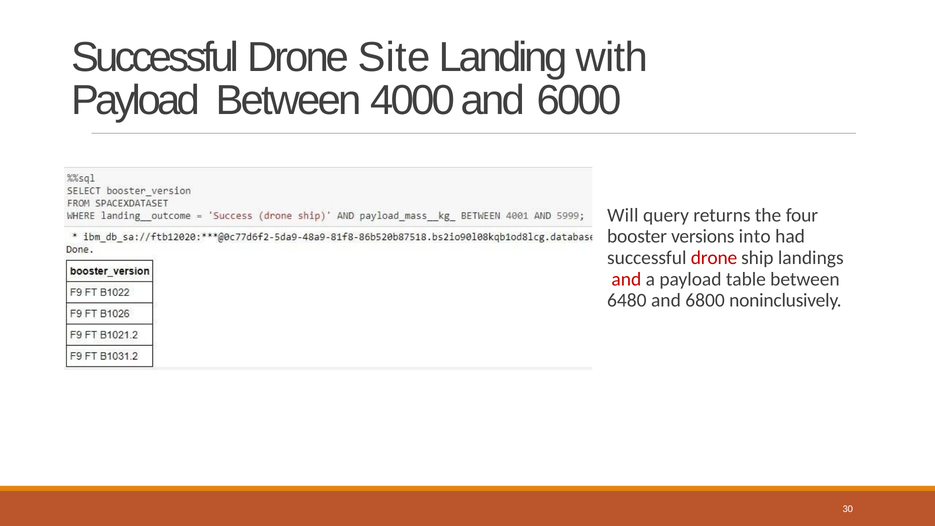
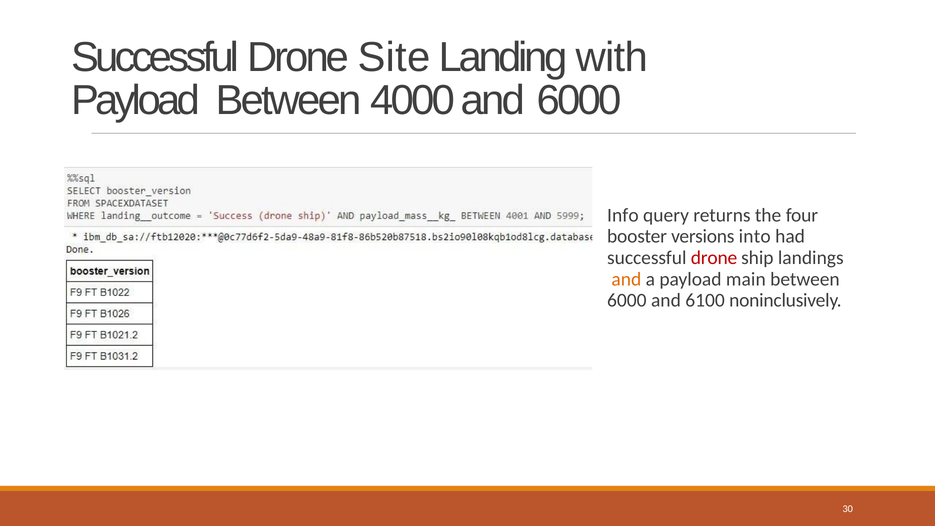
Will: Will -> Info (623, 215)
and colour: red -> orange (626, 279)
table: table -> main (746, 279)
6480: 6480 -> 6000 (627, 300)
6800: 6800 -> 6100 (705, 300)
